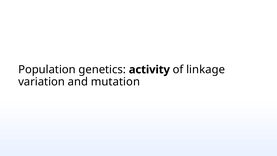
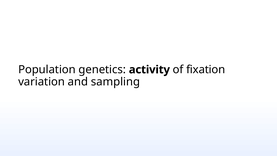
linkage: linkage -> fixation (206, 70)
mutation: mutation -> sampling (115, 82)
